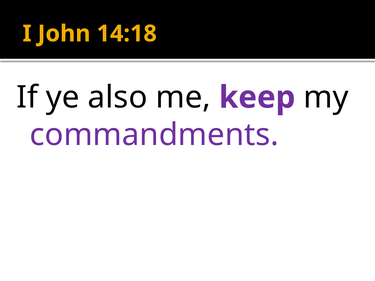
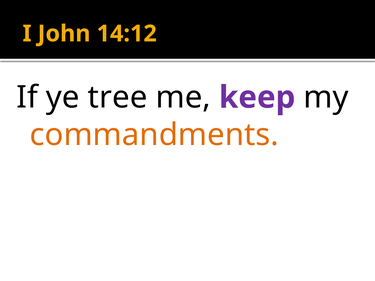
14:18: 14:18 -> 14:12 (127, 34)
also: also -> tree (118, 97)
commandments colour: purple -> orange (154, 135)
